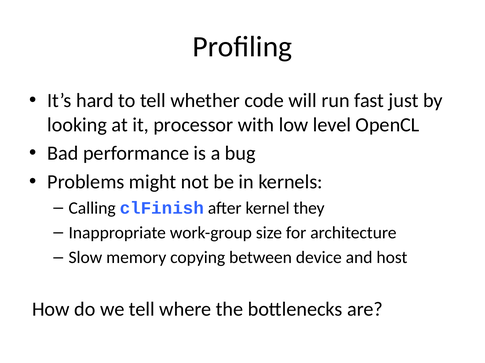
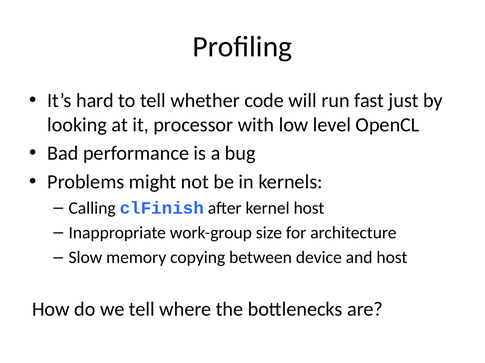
kernel they: they -> host (309, 208)
